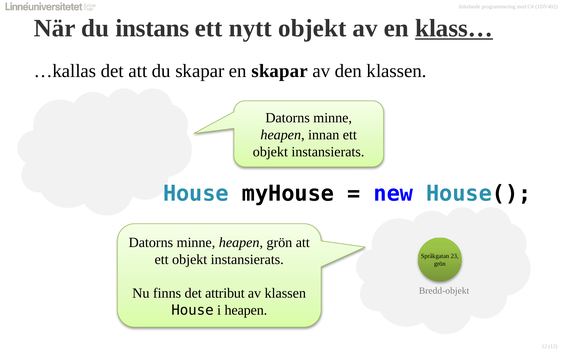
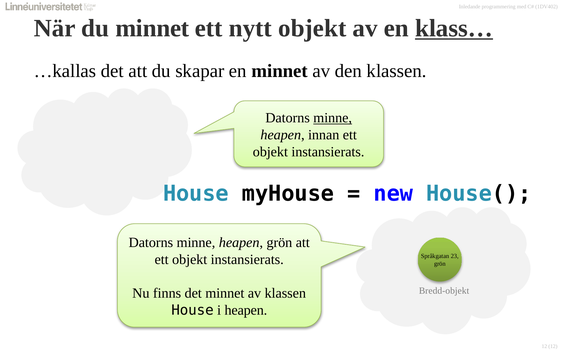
du instans: instans -> minnet (152, 28)
en skapar: skapar -> minnet (280, 71)
minne underline: none -> present (333, 118)
det attribut: attribut -> minnet (225, 293)
